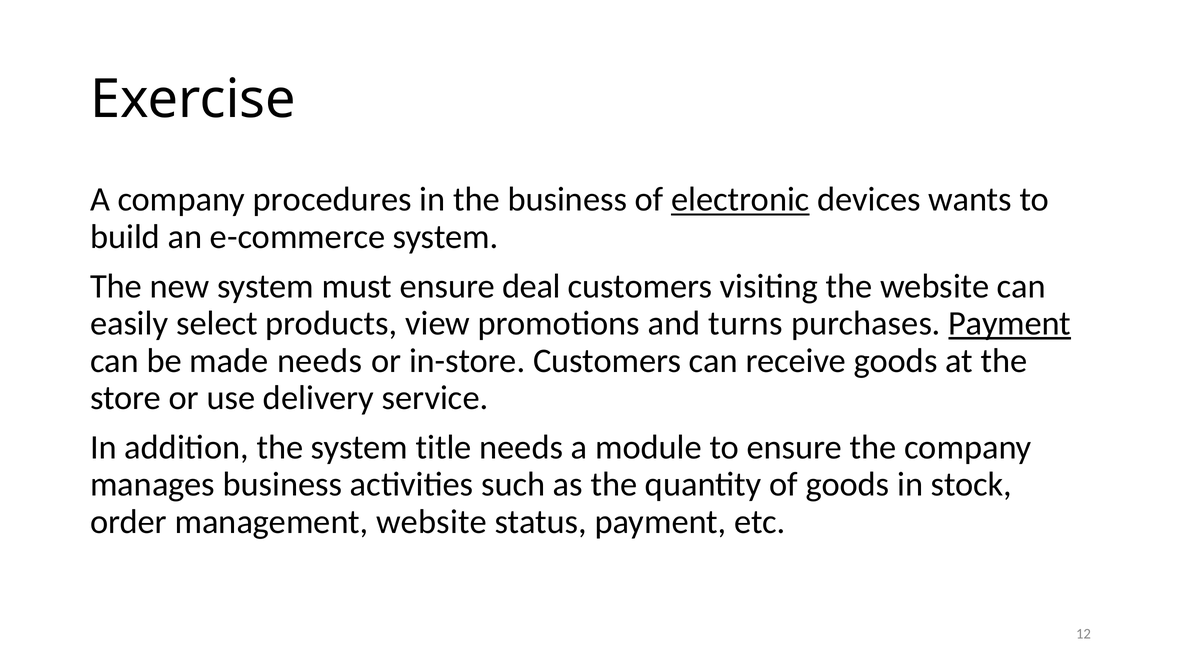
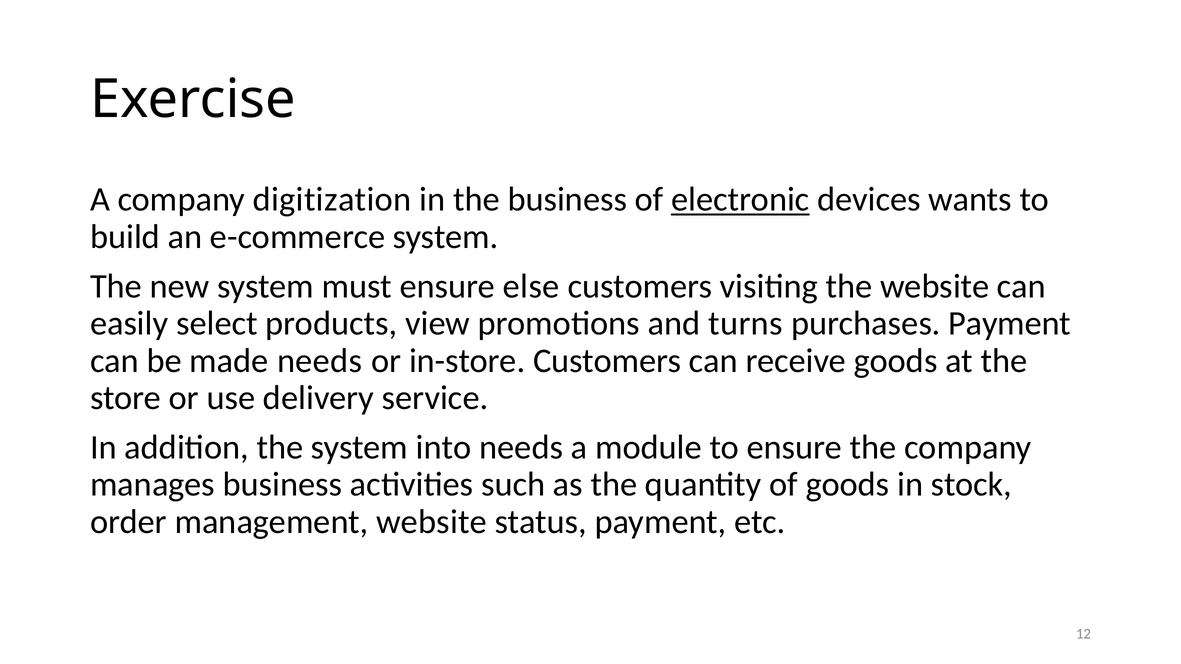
procedures: procedures -> digitization (332, 200)
deal: deal -> else (531, 286)
Payment underline: present -> none (1010, 324)
title: title -> into (444, 448)
